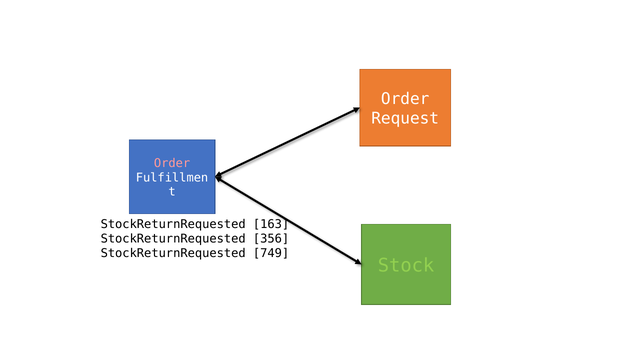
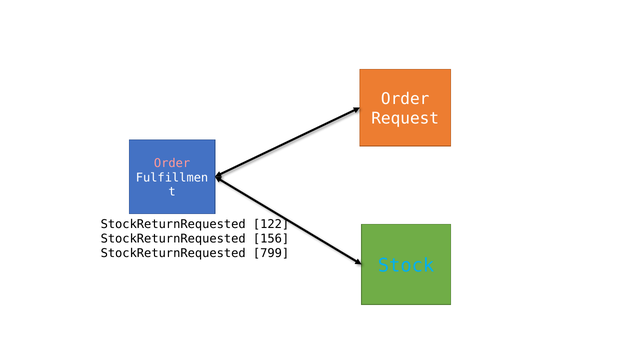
163: 163 -> 122 (271, 224)
356: 356 -> 156 (271, 238)
749: 749 -> 799 (271, 253)
Stock colour: light green -> light blue (406, 265)
